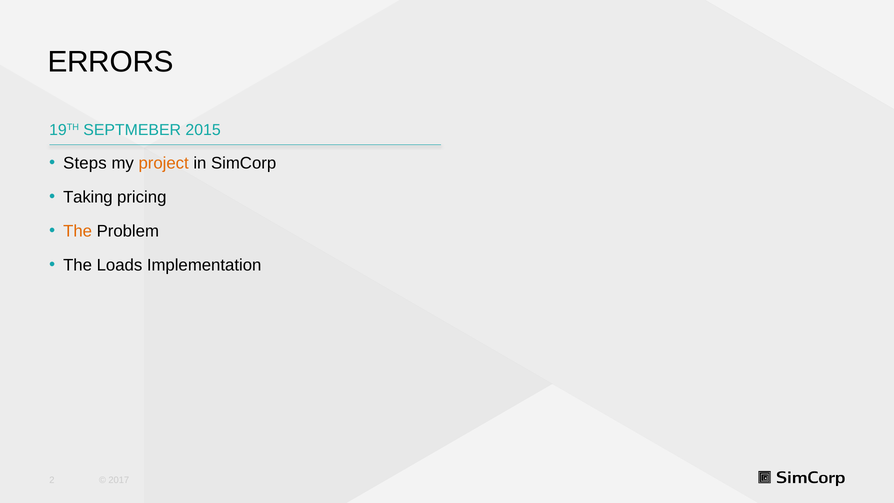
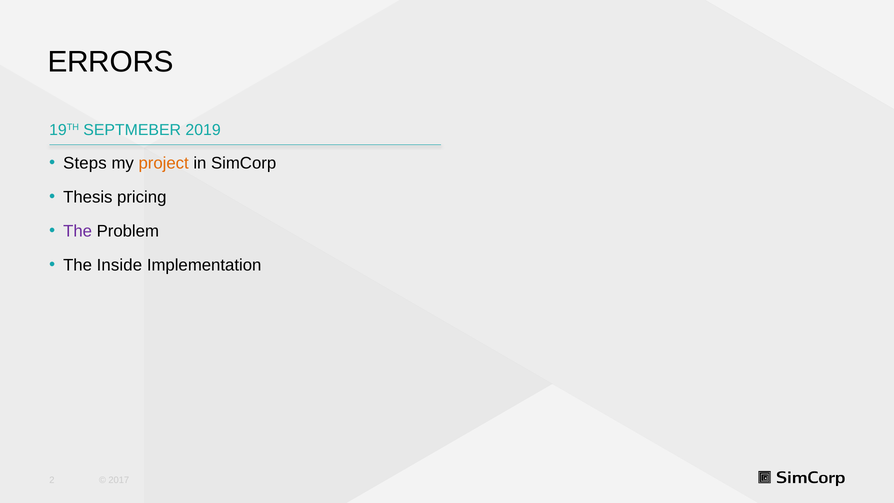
2015: 2015 -> 2019 (203, 130)
Taking: Taking -> Thesis (88, 197)
The colour: orange -> purple (78, 231)
Loads: Loads -> Inside (119, 265)
